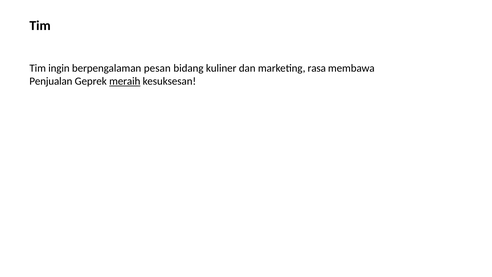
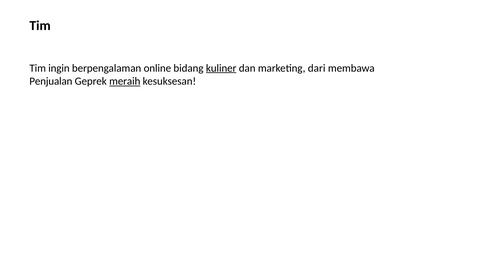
pesan: pesan -> online (157, 68)
kuliner underline: none -> present (221, 68)
rasa: rasa -> dari (317, 68)
